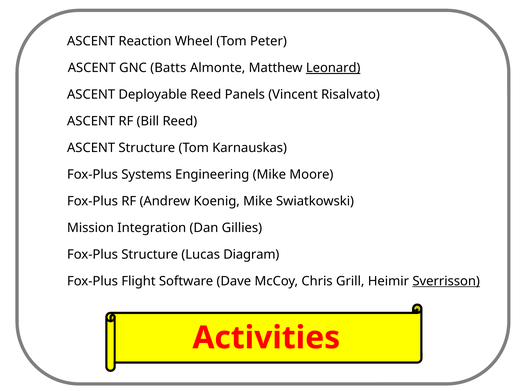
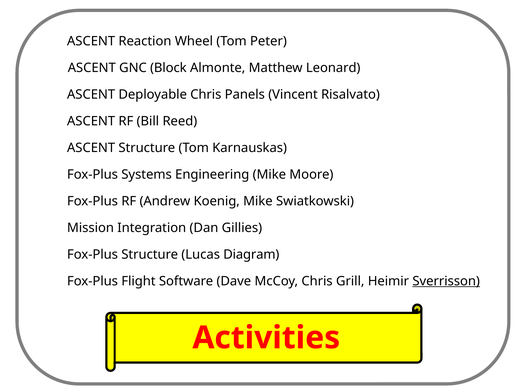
Batts: Batts -> Block (168, 68)
Leonard underline: present -> none (333, 68)
Deployable Reed: Reed -> Chris (206, 94)
